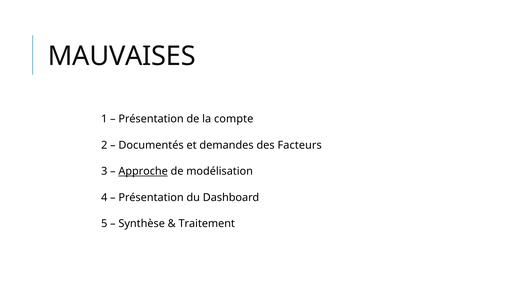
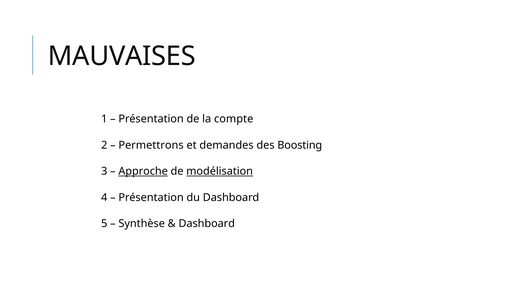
Documentés: Documentés -> Permettrons (151, 145)
Facteurs: Facteurs -> Boosting (300, 145)
modélisation underline: none -> present (220, 171)
Traitement: Traitement -> Dashboard (207, 223)
